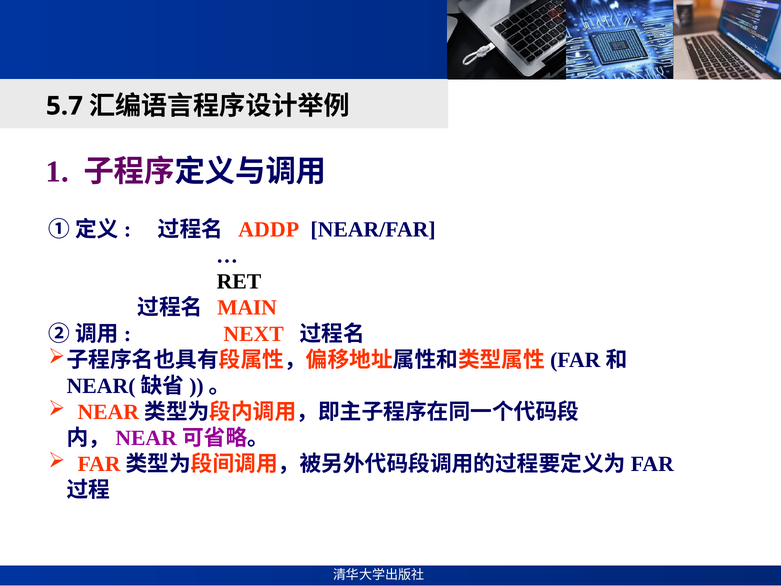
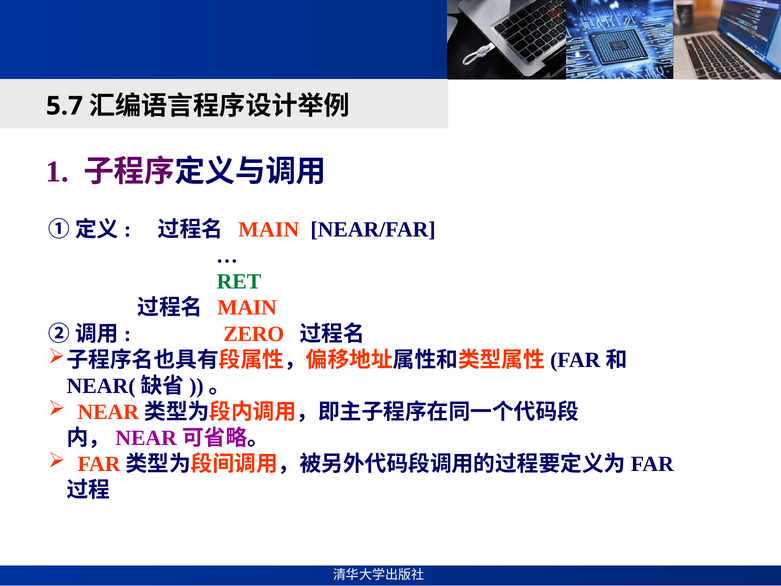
ADDP: ADDP -> MAIN (269, 230)
RET colour: black -> green (239, 282)
NEXT: NEXT -> ZERO (254, 334)
